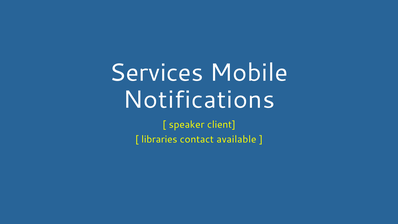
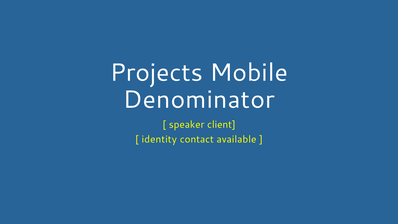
Services: Services -> Projects (156, 73)
Notifications: Notifications -> Denominator (199, 99)
libraries: libraries -> identity (159, 139)
